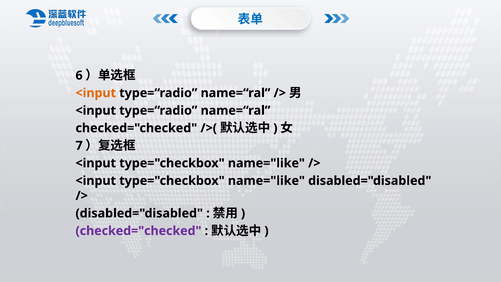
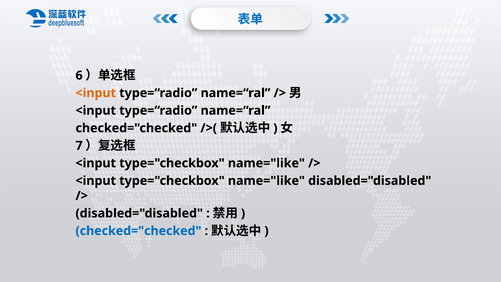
checked="checked colour: purple -> blue (138, 231)
